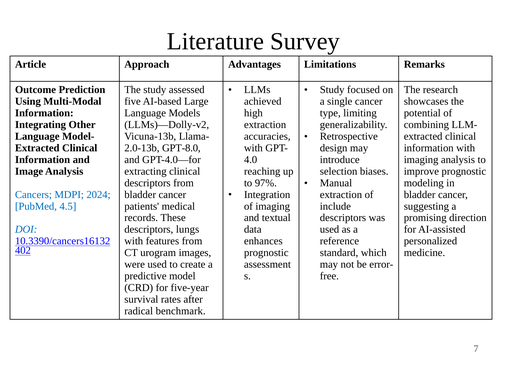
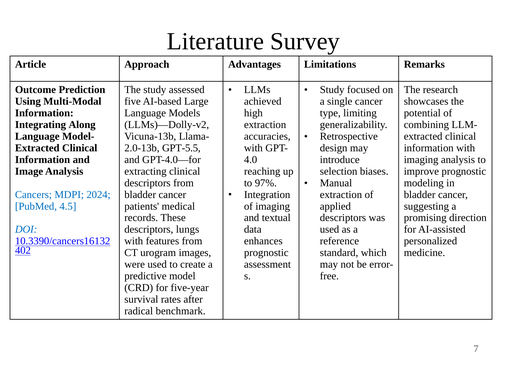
Other: Other -> Along (82, 125)
GPT-8.0: GPT-8.0 -> GPT-5.5 (181, 148)
include: include -> applied (335, 206)
